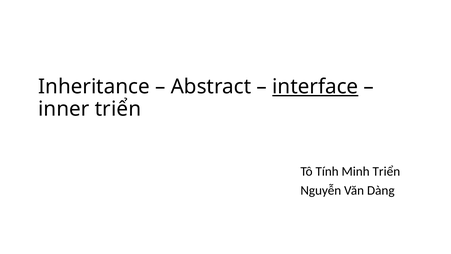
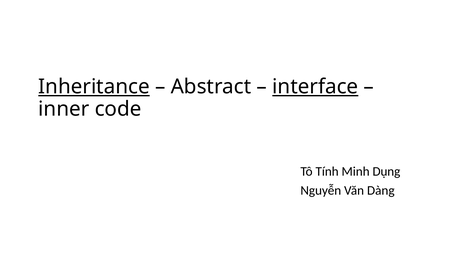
Inheritance underline: none -> present (94, 87)
inner triển: triển -> code (118, 109)
Minh Triển: Triển -> Dụng (386, 171)
